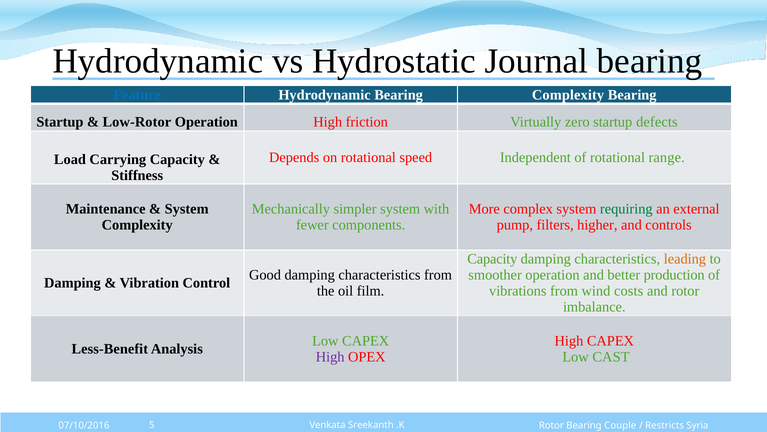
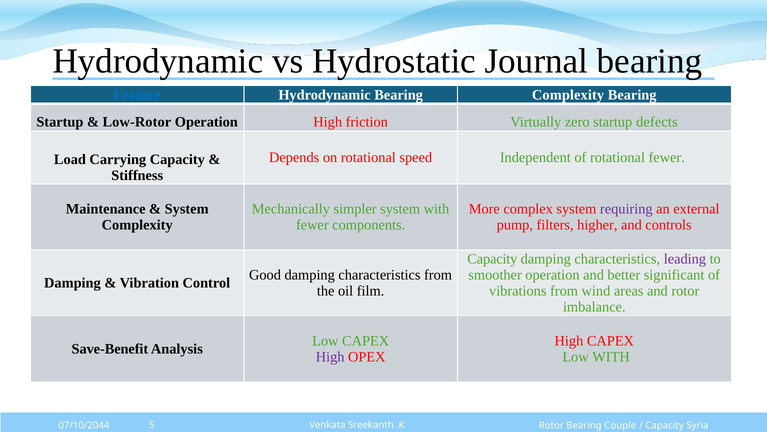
rotational range: range -> fewer (667, 157)
requiring colour: green -> purple (626, 209)
leading colour: orange -> purple (685, 259)
production: production -> significant (674, 275)
costs: costs -> areas (629, 291)
Less-Benefit: Less-Benefit -> Save-Benefit (110, 348)
Low CAST: CAST -> WITH (611, 356)
07/10/2016: 07/10/2016 -> 07/10/2044 (84, 425)
Restricts: Restricts -> Capacity (665, 425)
